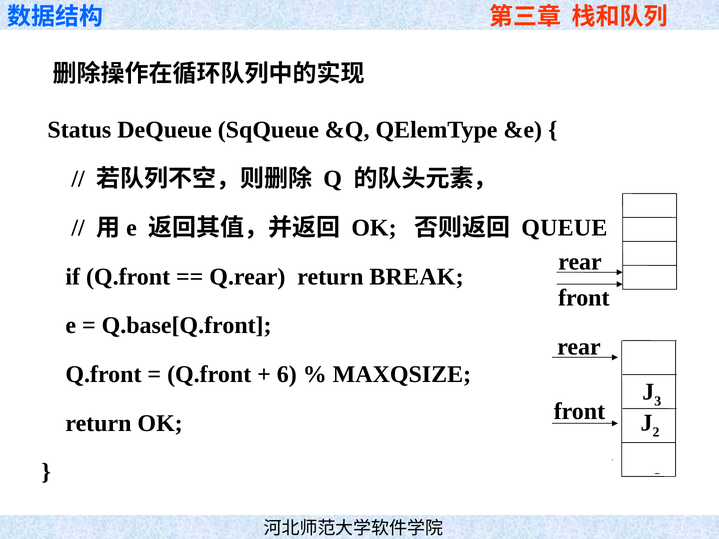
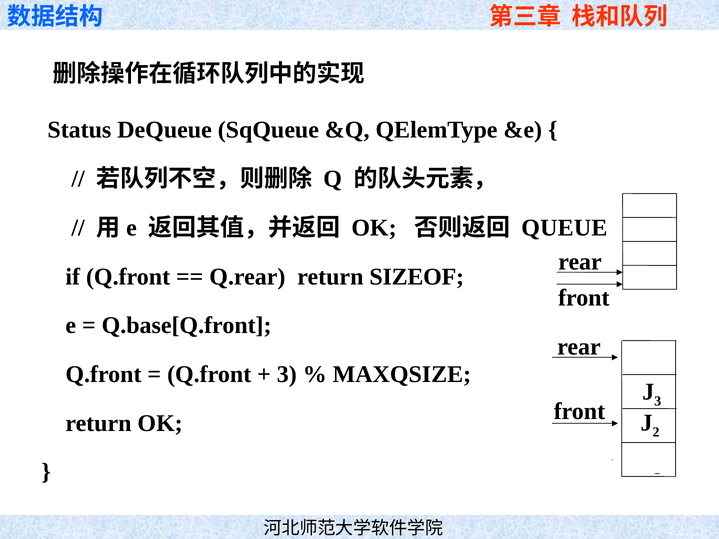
BREAK: BREAK -> SIZEOF (417, 277)
6: 6 -> 3 (287, 375)
